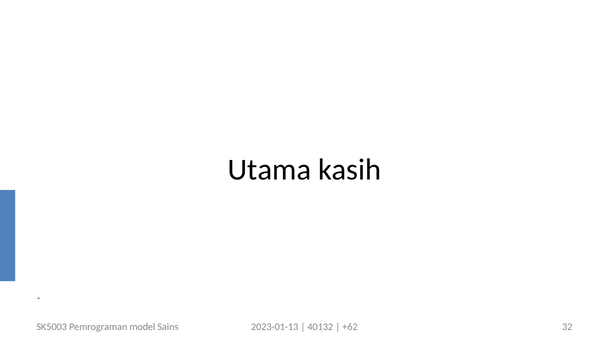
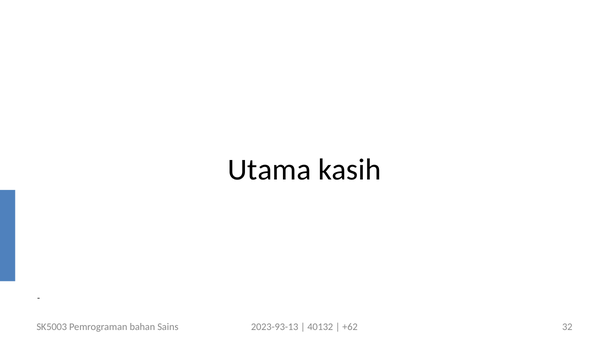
model: model -> bahan (142, 327)
2023-01-13: 2023-01-13 -> 2023-93-13 (275, 327)
